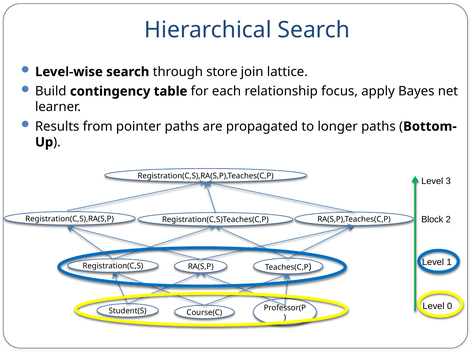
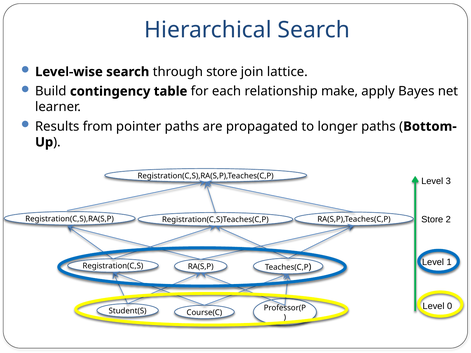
focus: focus -> make (340, 91)
Block: Block -> Store (432, 220)
